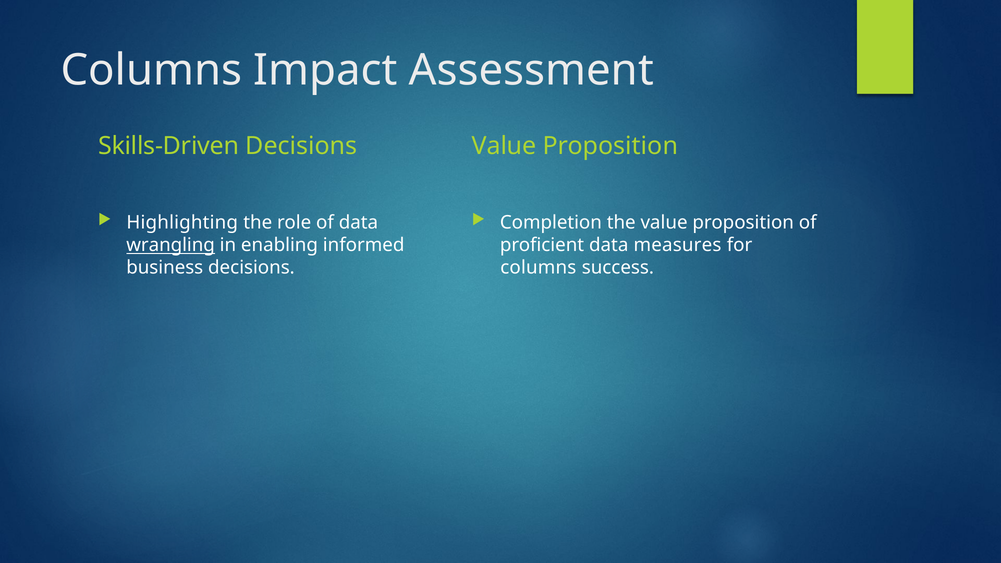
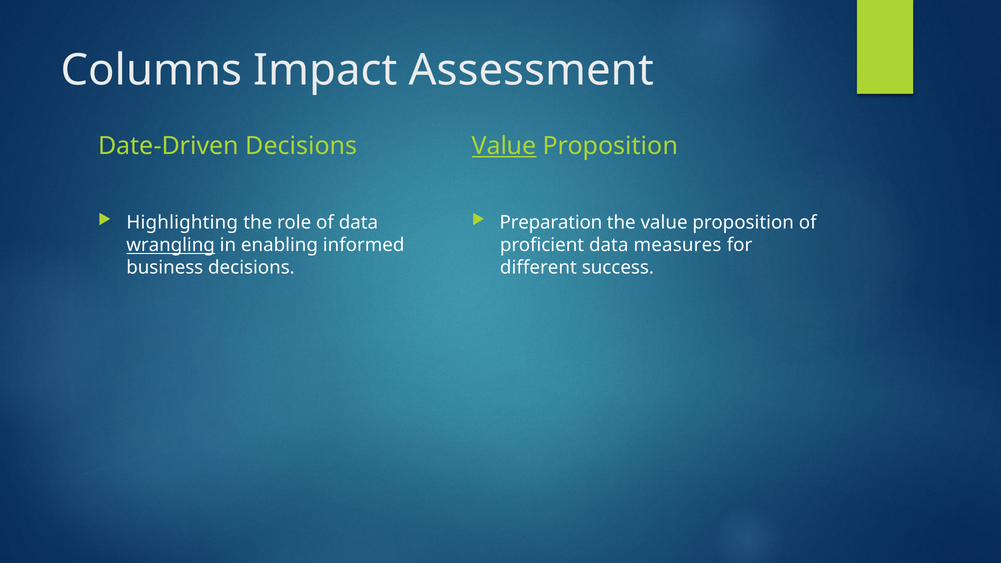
Skills-Driven: Skills-Driven -> Date-Driven (168, 146)
Value underline: none -> present (504, 146)
Completion: Completion -> Preparation (551, 223)
columns: columns -> different (538, 268)
